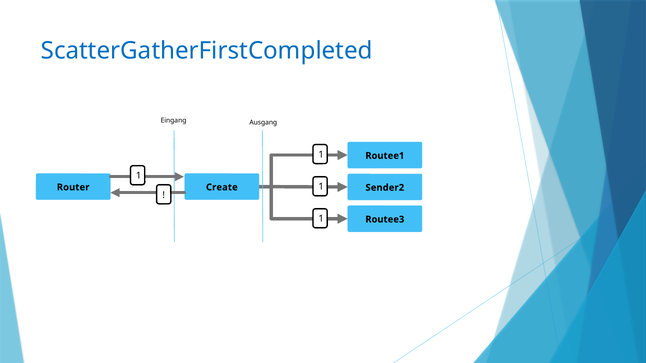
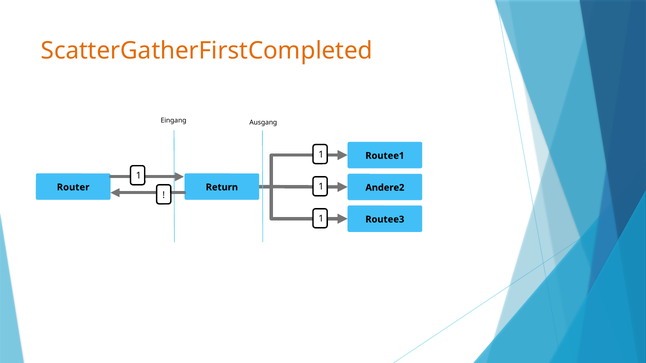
ScatterGatherFirstCompleted colour: blue -> orange (207, 51)
Create: Create -> Return (222, 187)
Sender2: Sender2 -> Andere2 (385, 188)
